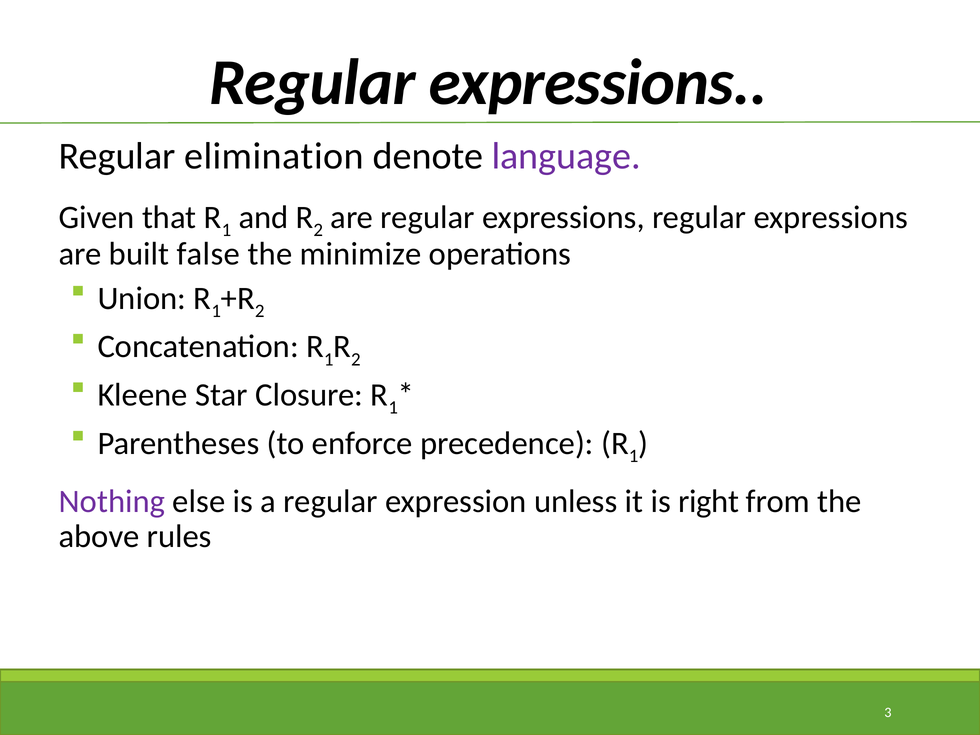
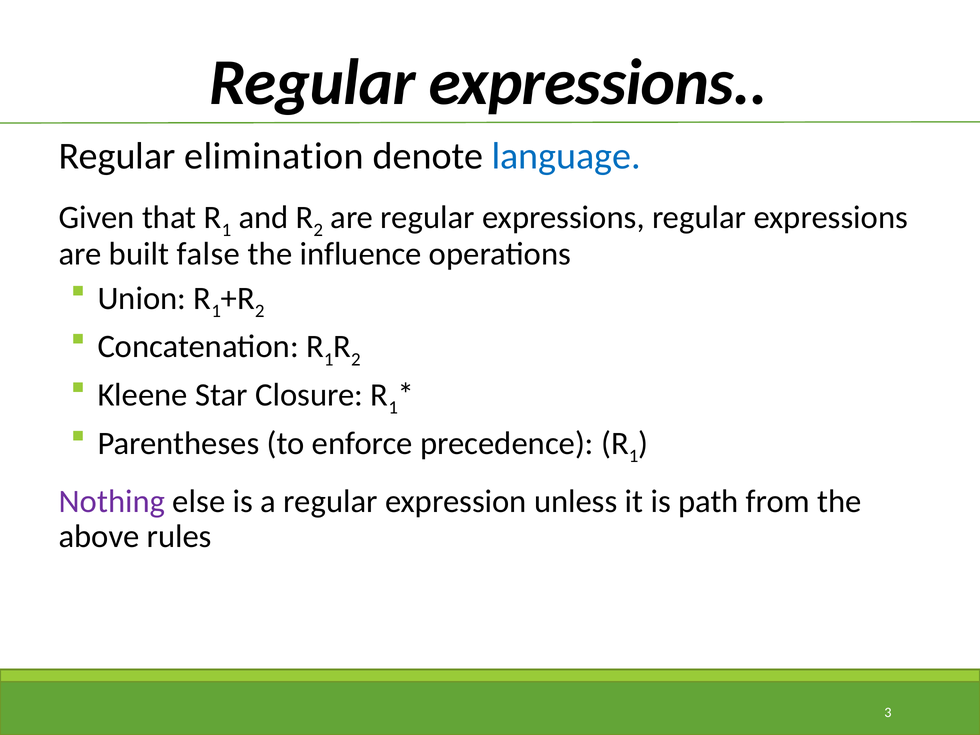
language colour: purple -> blue (566, 156)
minimize: minimize -> influence (361, 254)
right: right -> path (708, 501)
